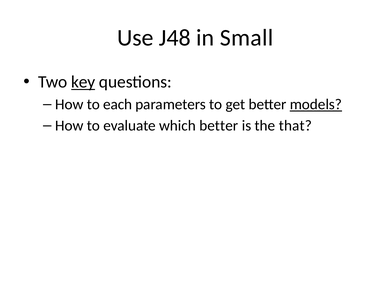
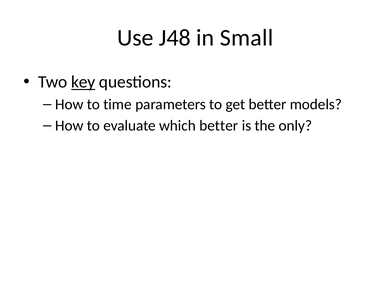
each: each -> time (118, 104)
models underline: present -> none (316, 104)
that: that -> only (295, 126)
